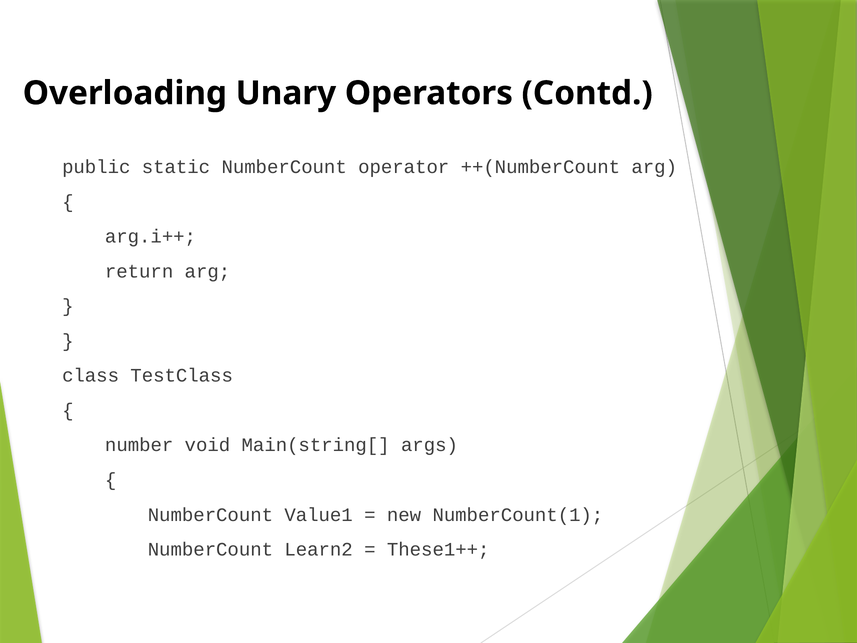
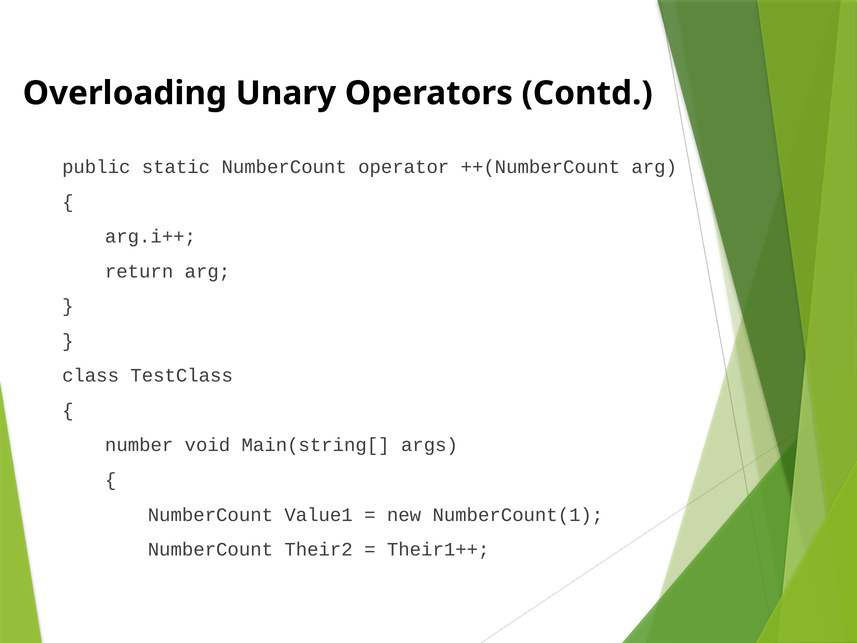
Learn2: Learn2 -> Their2 (319, 549)
These1++: These1++ -> Their1++ (438, 549)
